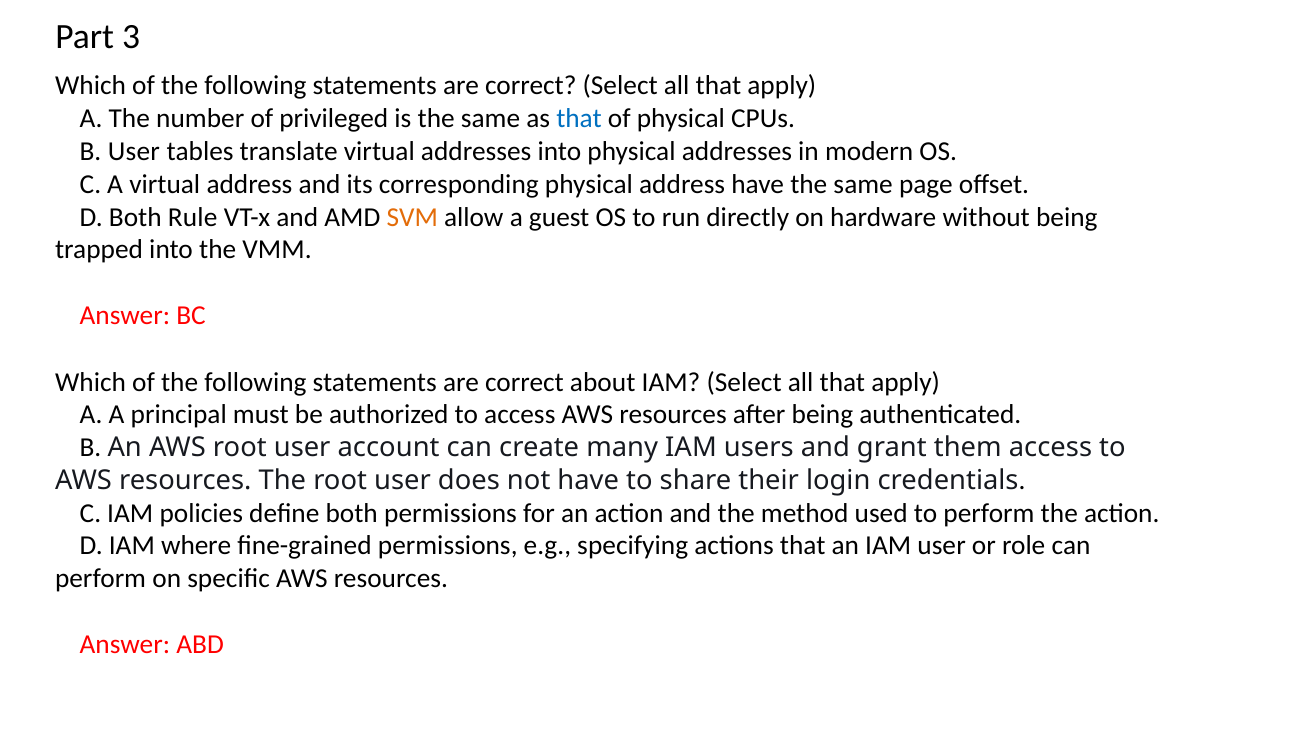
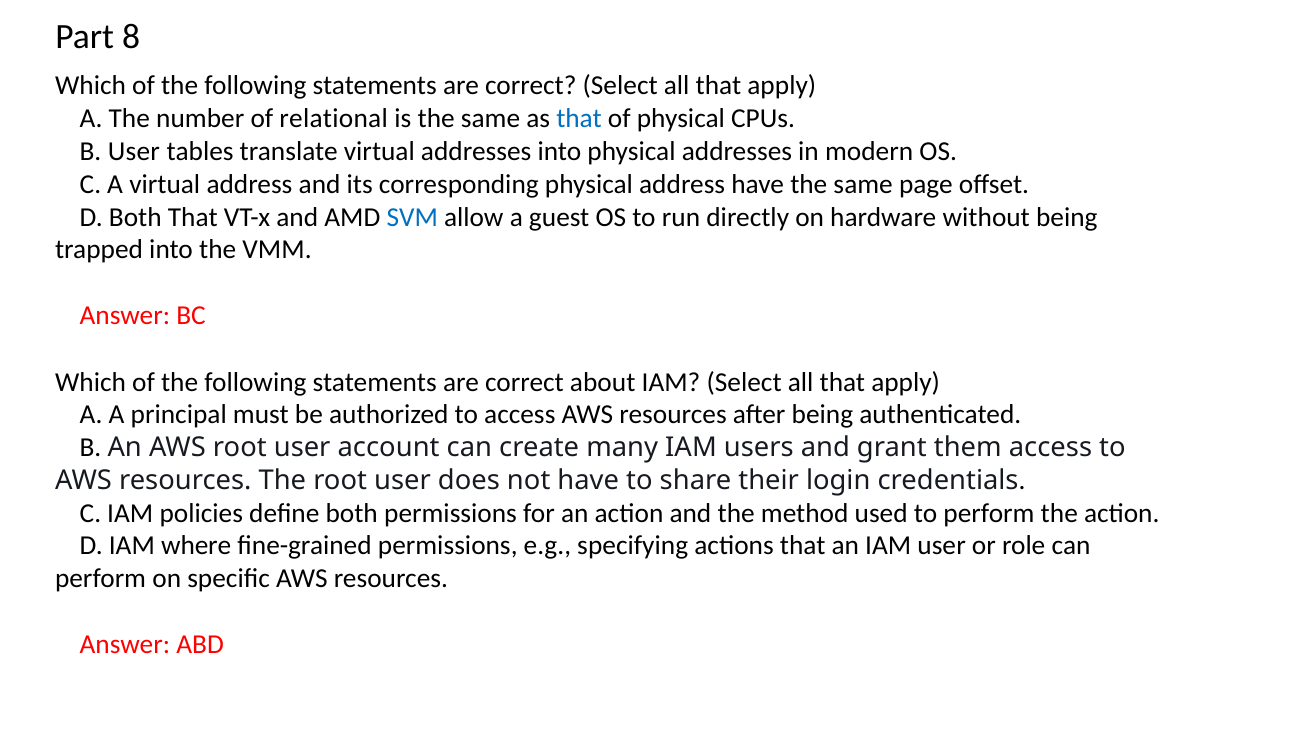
3: 3 -> 8 (131, 37)
privileged: privileged -> relational (334, 119)
Both Rule: Rule -> That (193, 217)
SVM colour: orange -> blue (412, 217)
